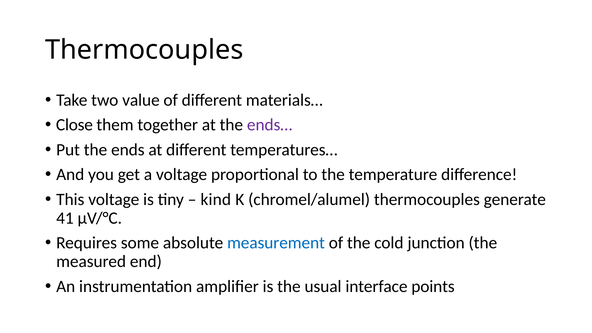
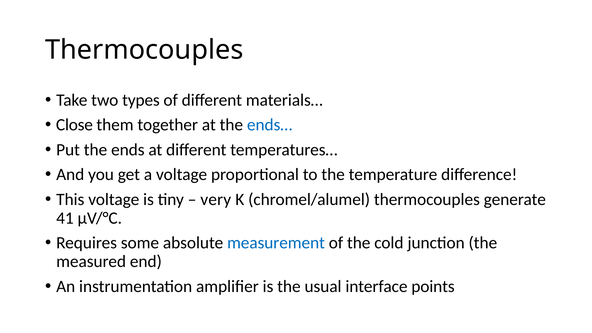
value: value -> types (141, 100)
ends… colour: purple -> blue (270, 125)
kind: kind -> very (216, 199)
